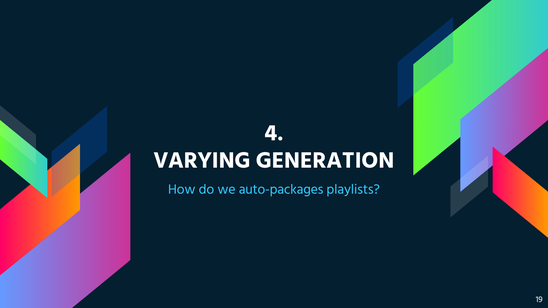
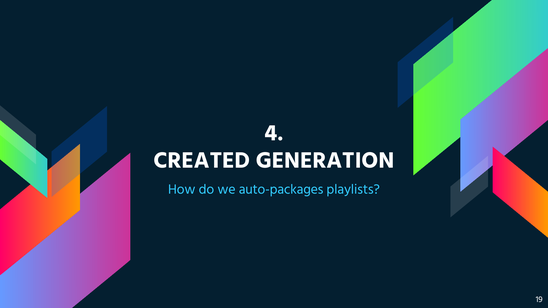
VARYING: VARYING -> CREATED (202, 161)
